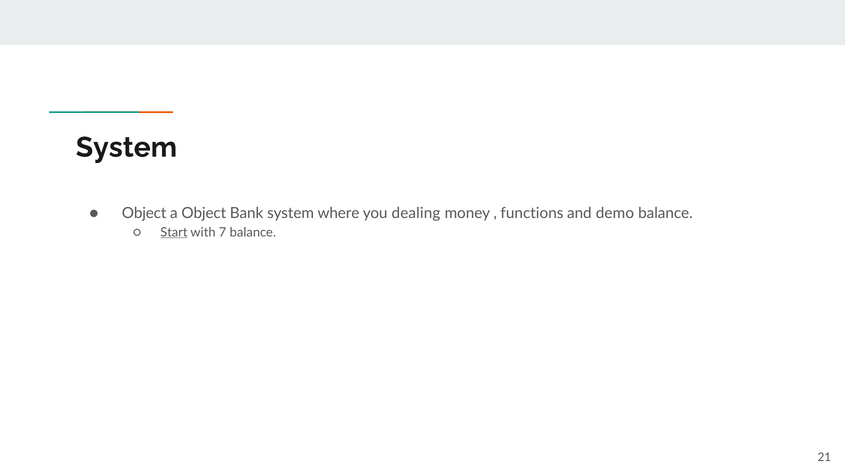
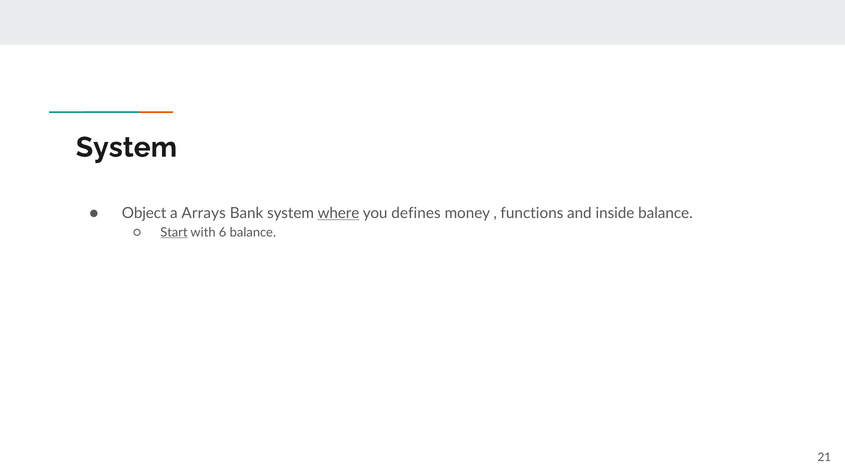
a Object: Object -> Arrays (204, 213)
where underline: none -> present (338, 213)
dealing: dealing -> defines (416, 213)
demo: demo -> inside (615, 213)
7: 7 -> 6 (223, 232)
